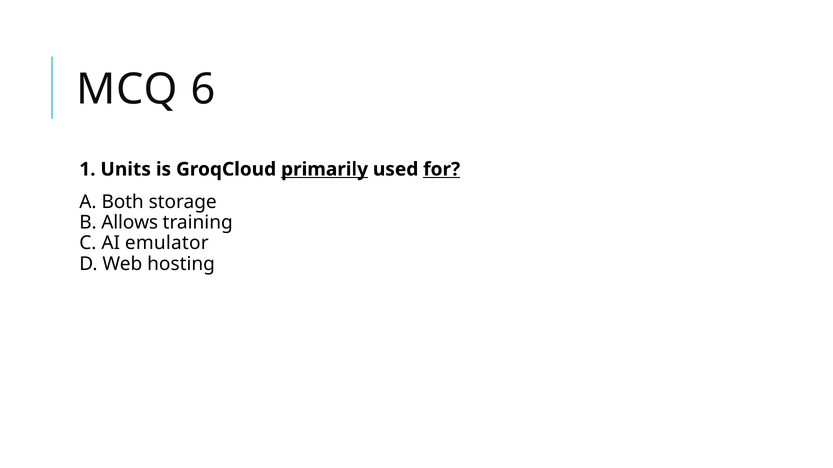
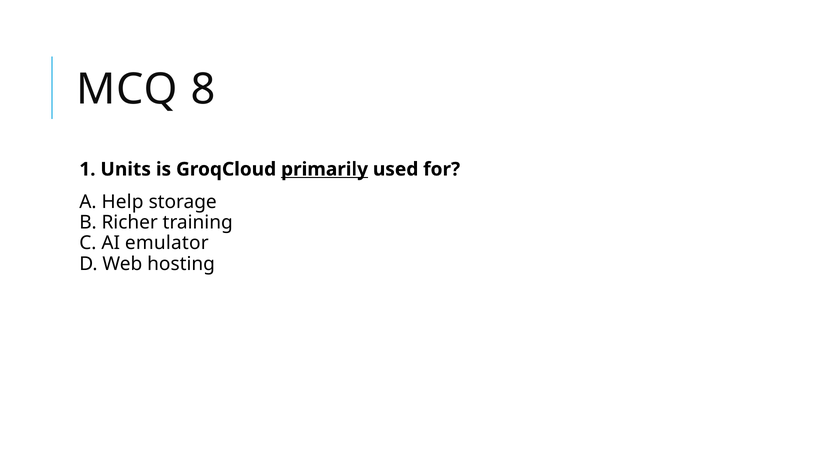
6: 6 -> 8 (203, 89)
for underline: present -> none (442, 169)
Both: Both -> Help (123, 202)
Allows: Allows -> Richer (130, 223)
